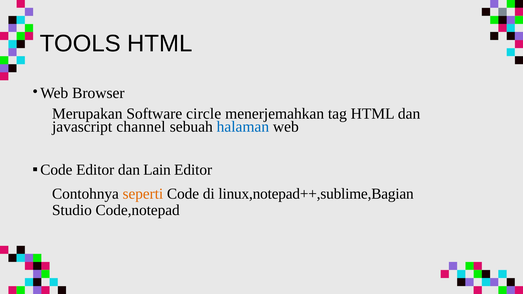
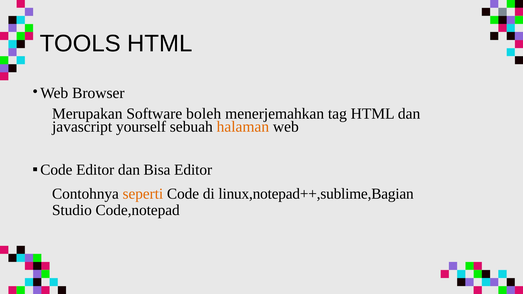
circle: circle -> boleh (204, 114)
channel: channel -> yourself (141, 127)
halaman colour: blue -> orange (243, 127)
Lain: Lain -> Bisa (157, 170)
